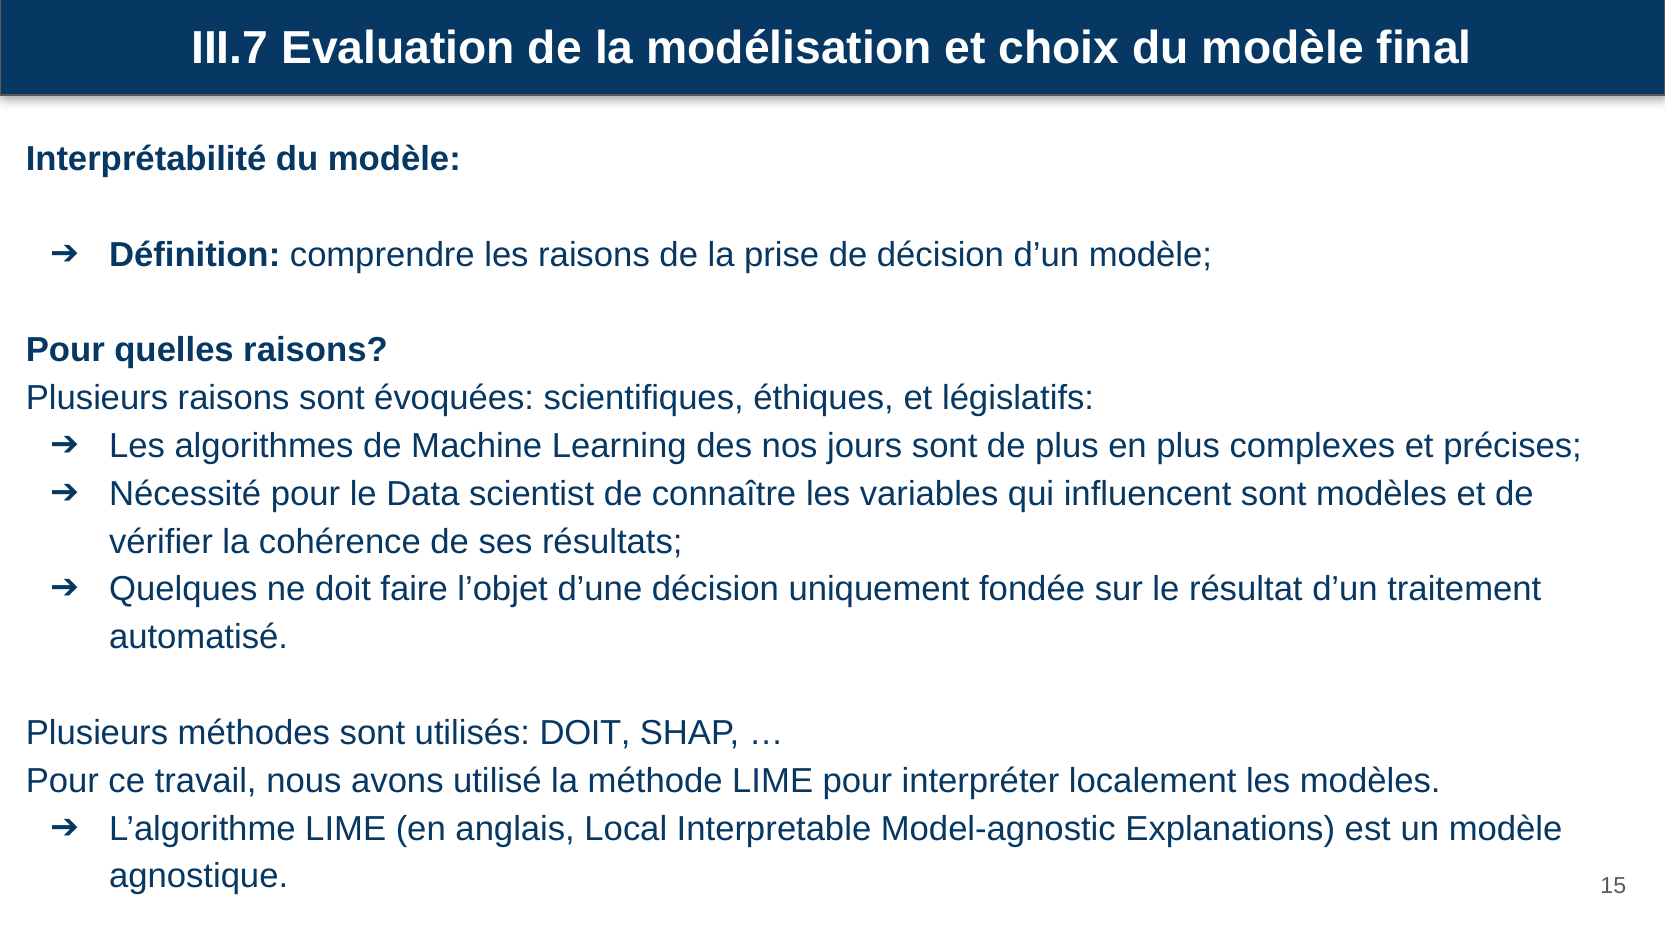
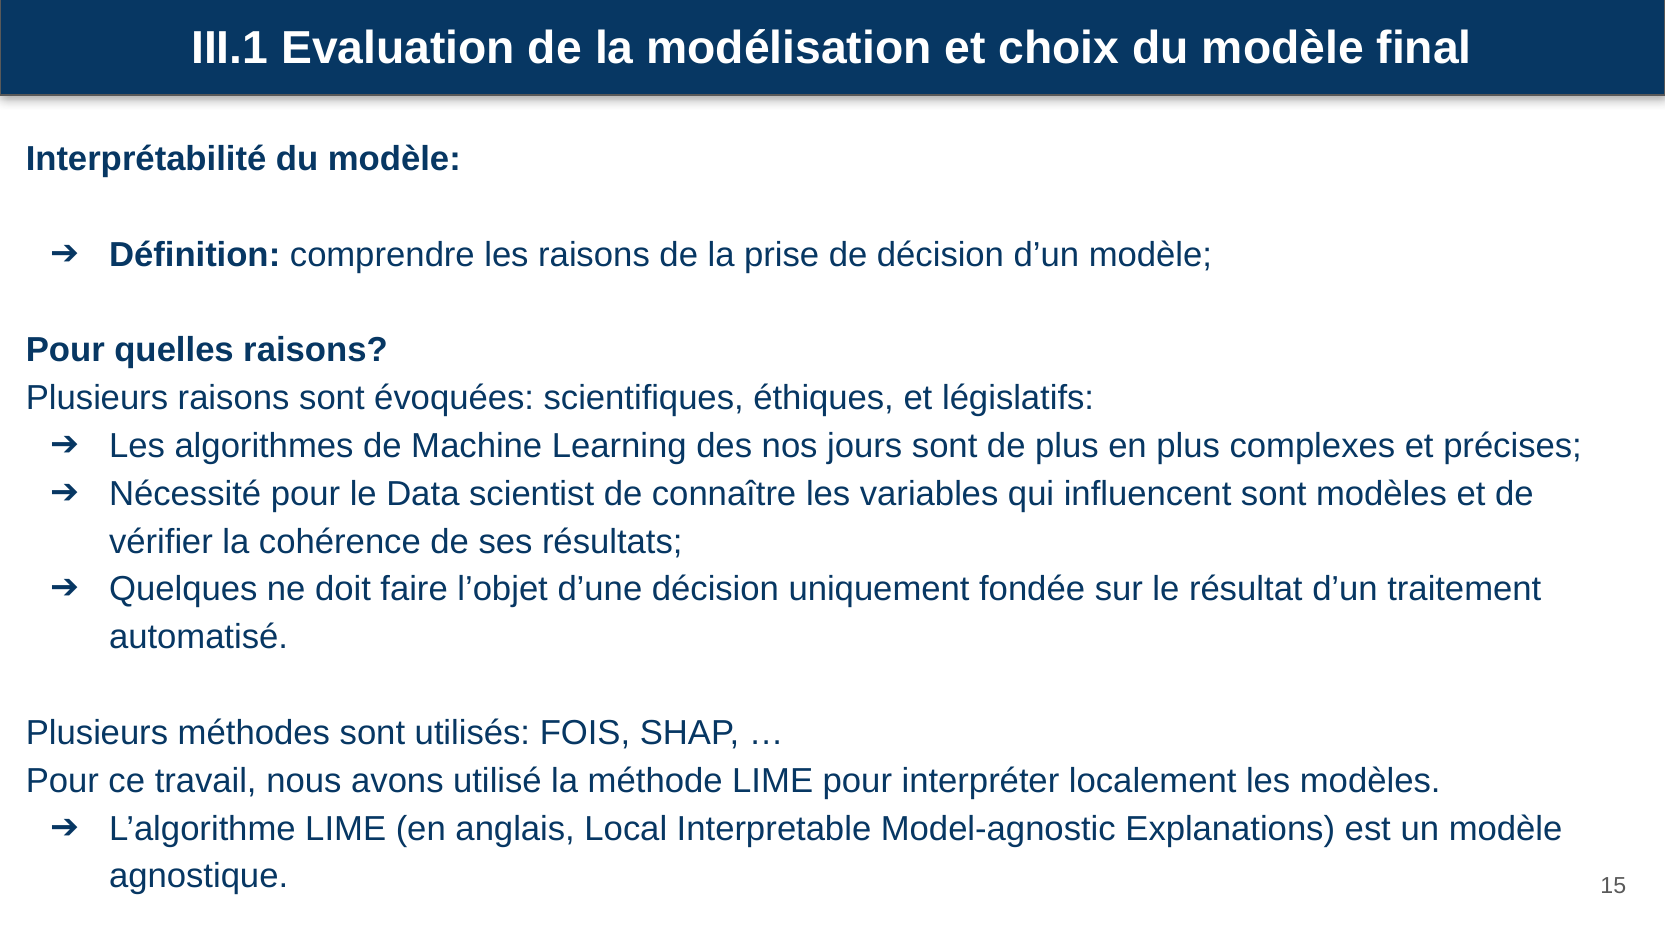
III.7: III.7 -> III.1 (230, 48)
utilisés DOIT: DOIT -> FOIS (585, 733)
